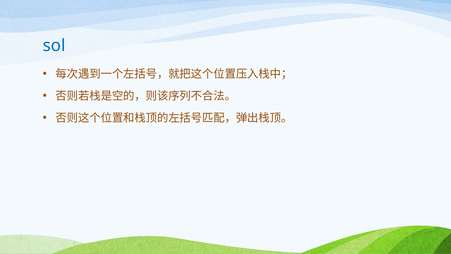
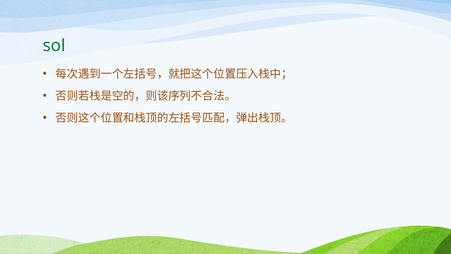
sol colour: blue -> green (54, 45)
